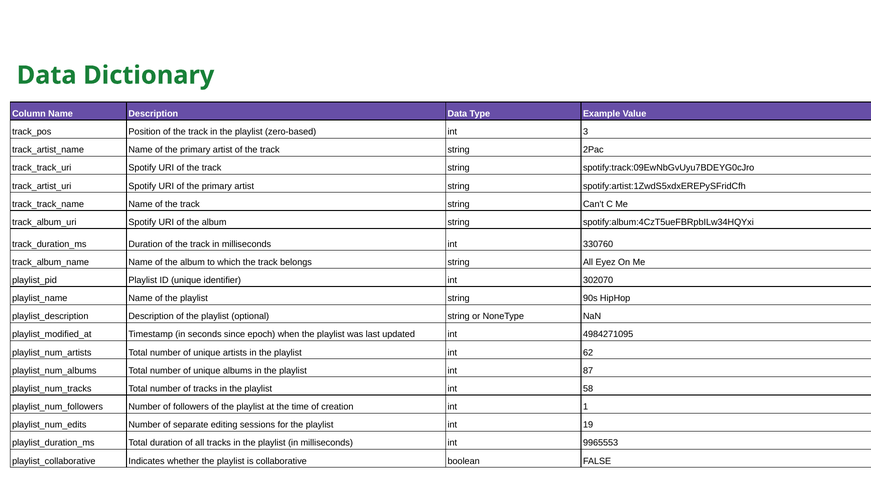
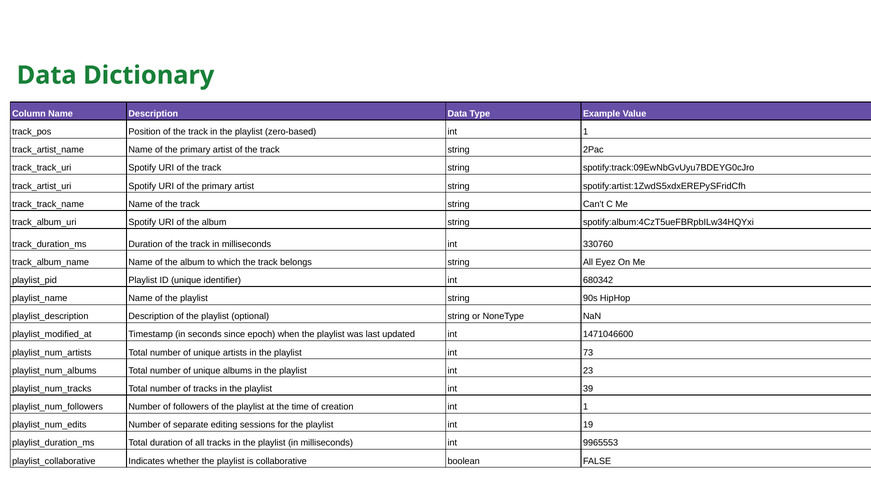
zero-based int 3: 3 -> 1 (586, 132)
302070: 302070 -> 680342 (598, 280)
4984271095: 4984271095 -> 1471046600 (608, 334)
62: 62 -> 73 (588, 353)
87: 87 -> 23 (588, 371)
58: 58 -> 39 (588, 389)
